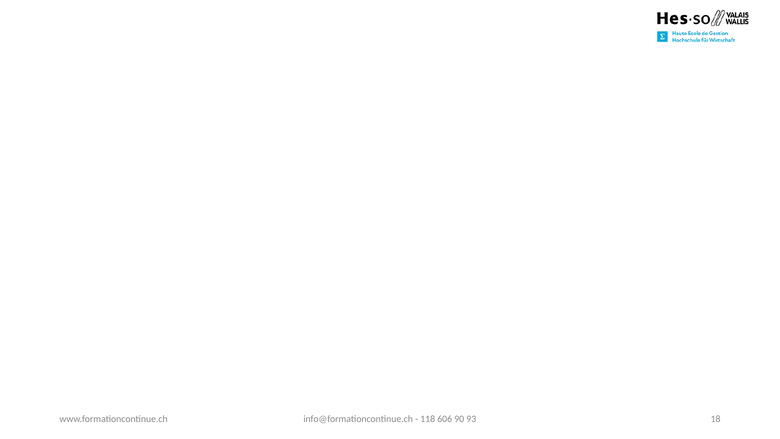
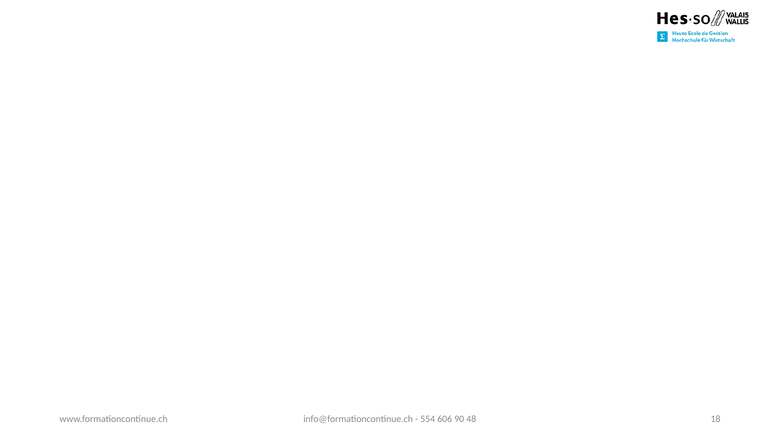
118: 118 -> 554 (428, 419)
93: 93 -> 48 (471, 419)
